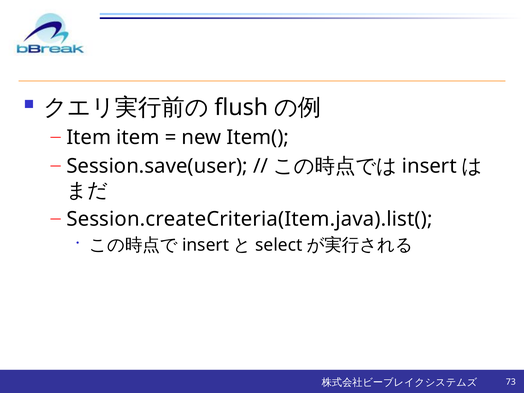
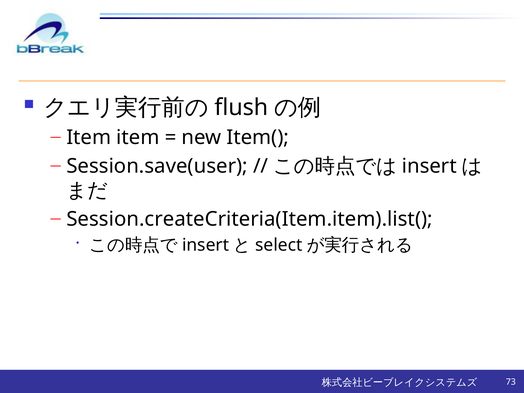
Session.createCriteria(Item.java).list(: Session.createCriteria(Item.java).list( -> Session.createCriteria(Item.item).list( (250, 219)
